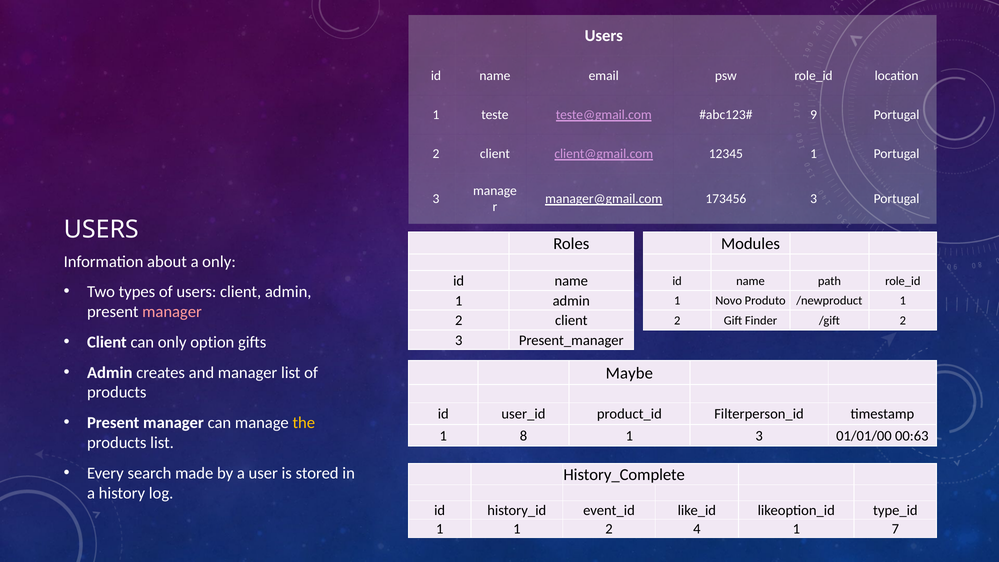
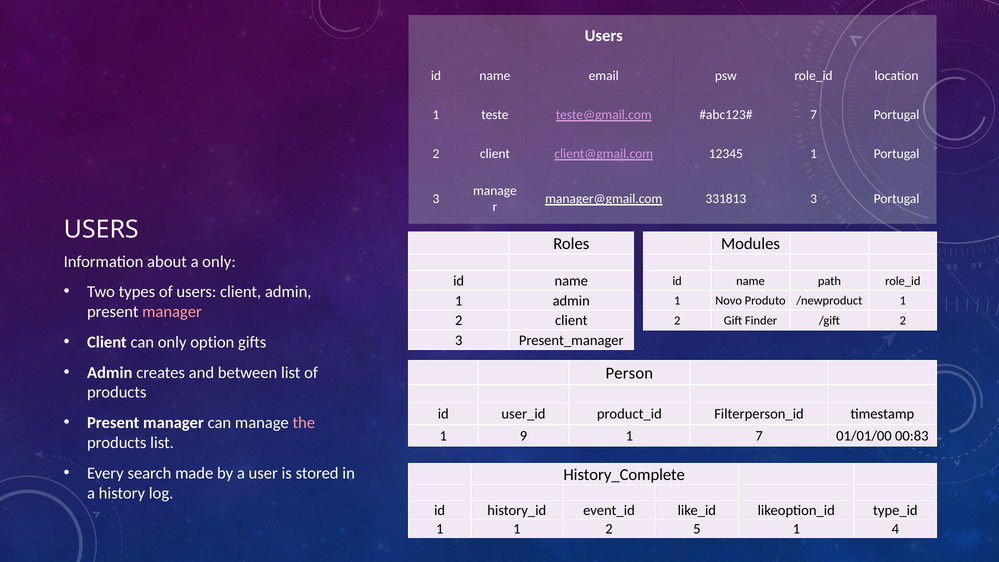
9: 9 -> 7 (814, 115)
173456: 173456 -> 331813 (726, 199)
and manager: manager -> between (248, 372)
Maybe: Maybe -> Person (629, 373)
the colour: yellow -> pink (304, 423)
8: 8 -> 9 (523, 436)
1 3: 3 -> 7 (759, 436)
00:63: 00:63 -> 00:83 (912, 436)
4: 4 -> 5 (697, 529)
7: 7 -> 4 (895, 529)
